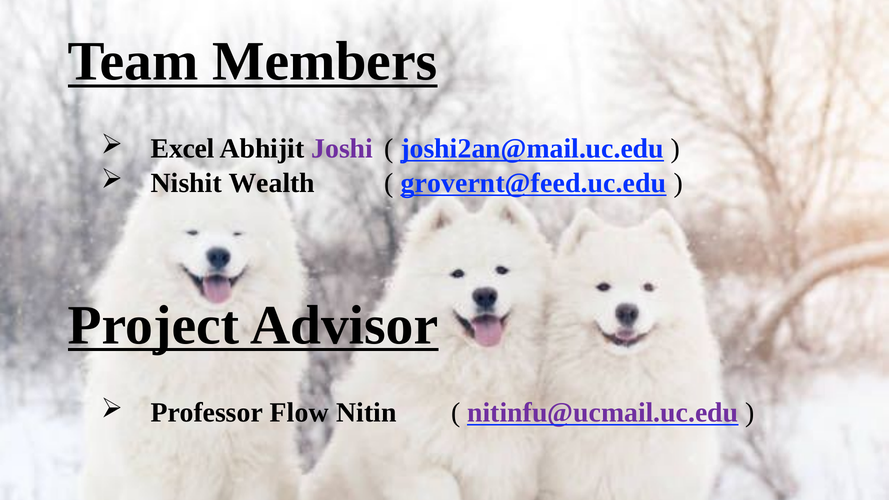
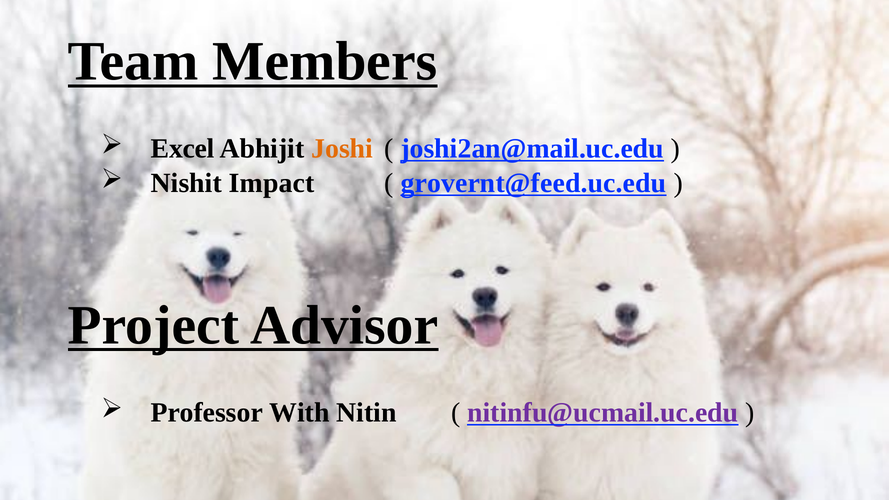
Joshi colour: purple -> orange (342, 148)
Wealth: Wealth -> Impact (272, 183)
Flow: Flow -> With (299, 413)
